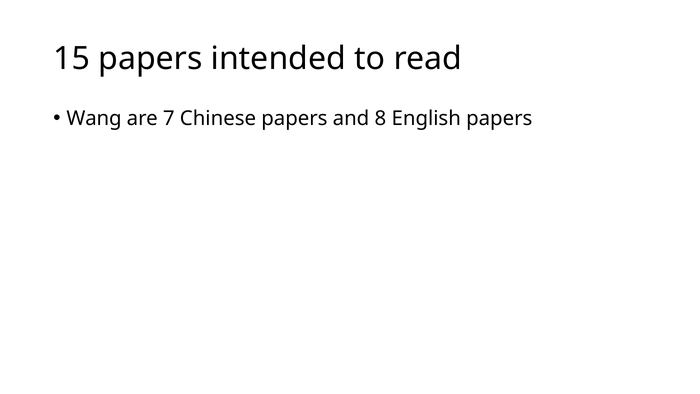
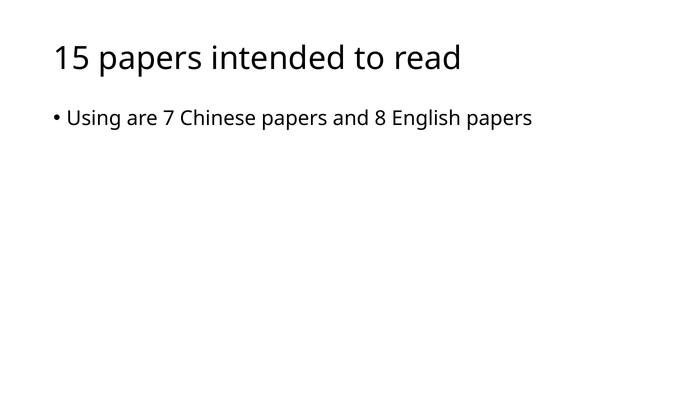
Wang: Wang -> Using (94, 118)
